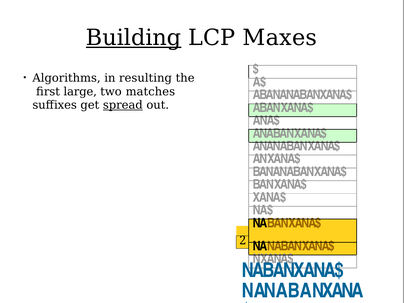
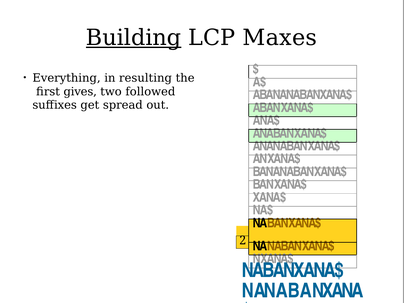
Algorithms: Algorithms -> Everything (67, 78)
large: large -> gives (80, 92)
matches: matches -> followed (150, 92)
spread underline: present -> none (123, 105)
